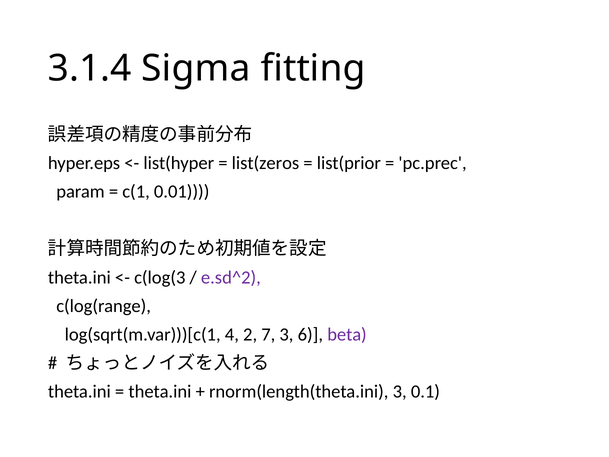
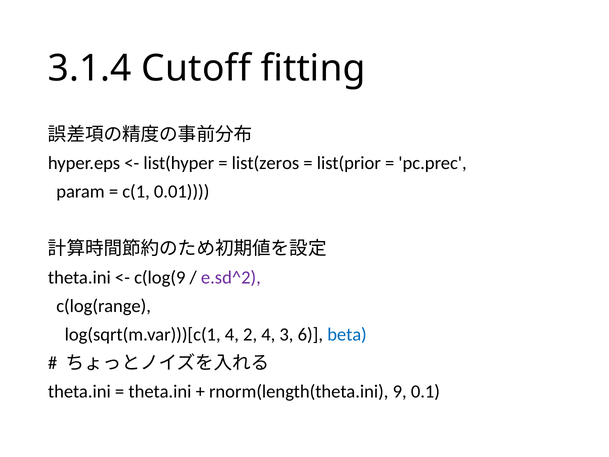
Sigma: Sigma -> Cutoff (196, 68)
c(log(3: c(log(3 -> c(log(9 (160, 277)
2 7: 7 -> 4 (268, 334)
beta colour: purple -> blue (347, 334)
rnorm(length(theta.ini 3: 3 -> 9 (400, 391)
